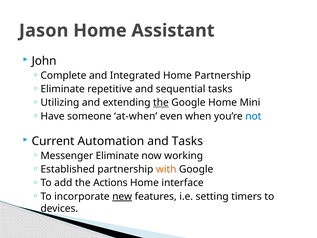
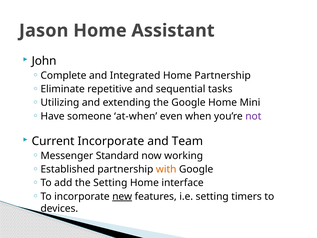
the underline: present -> none (161, 103)
not colour: blue -> purple (253, 116)
Current Automation: Automation -> Incorporate (111, 141)
and Tasks: Tasks -> Team (187, 141)
Messenger Eliminate: Eliminate -> Standard (117, 156)
the Actions: Actions -> Setting (110, 183)
